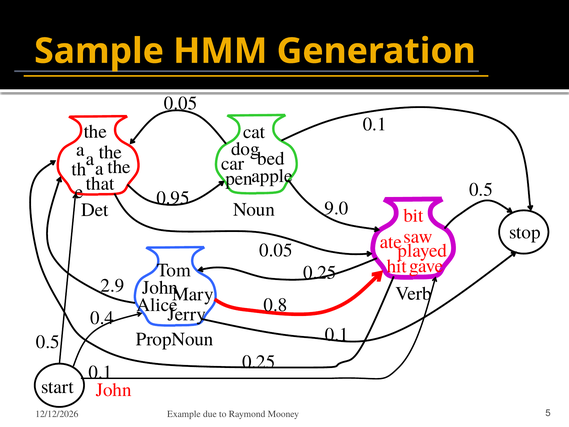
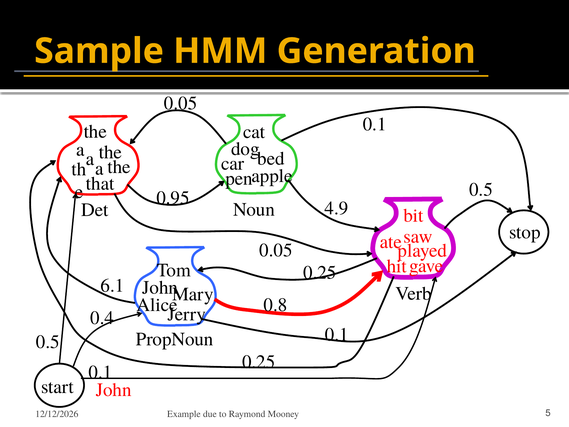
9.0: 9.0 -> 4.9 (336, 208)
2.9: 2.9 -> 6.1 (113, 285)
